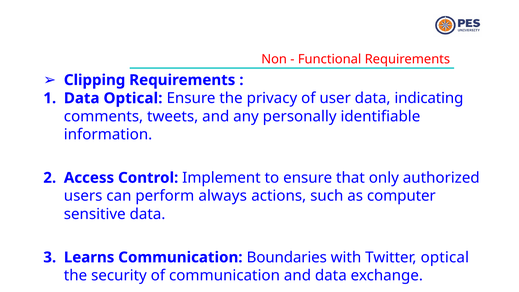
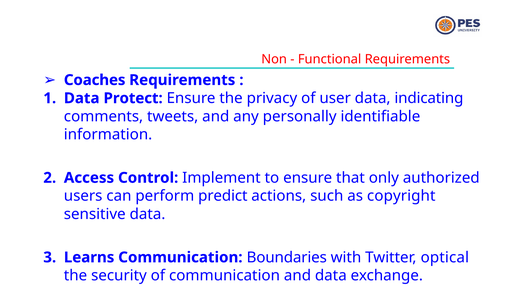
Clipping: Clipping -> Coaches (95, 80)
Data Optical: Optical -> Protect (133, 98)
always: always -> predict (223, 196)
computer: computer -> copyright (401, 196)
